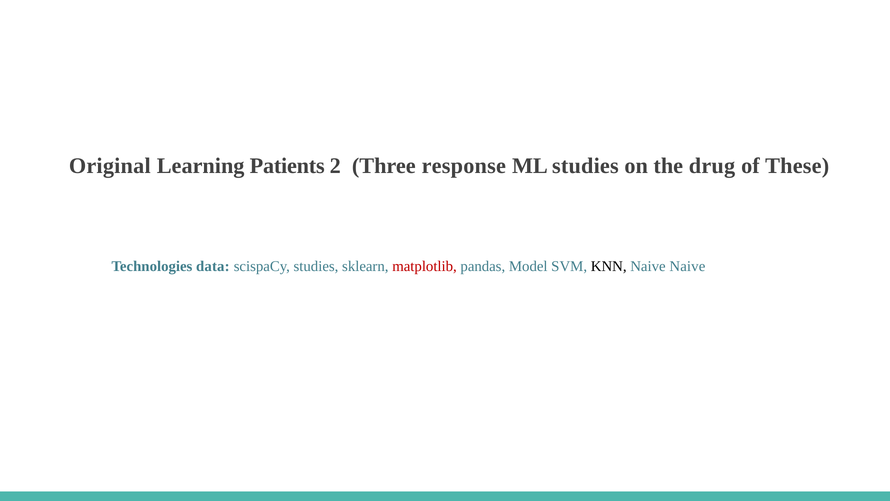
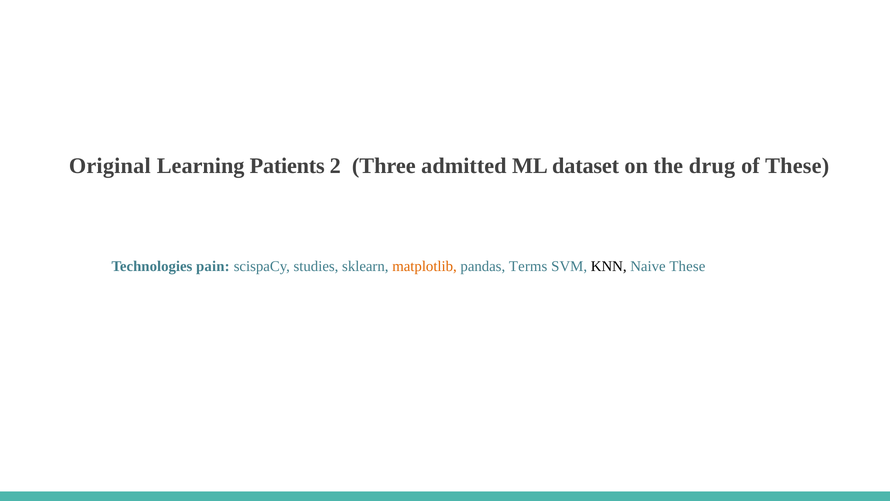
response: response -> admitted (464, 166)
ML studies: studies -> dataset (586, 166)
data: data -> pain (213, 266)
matplotlib colour: red -> orange (425, 266)
Model: Model -> Terms (528, 266)
Naive Naive: Naive -> These (687, 266)
